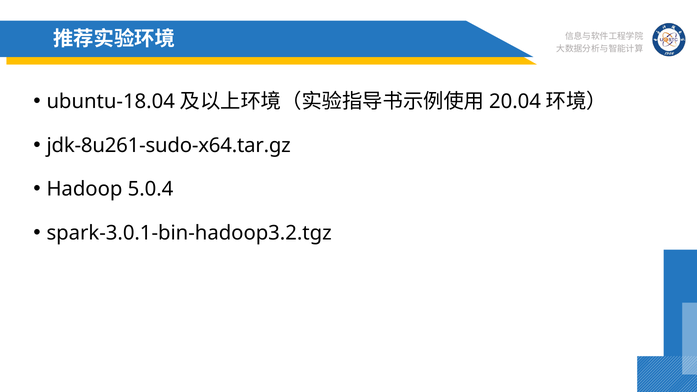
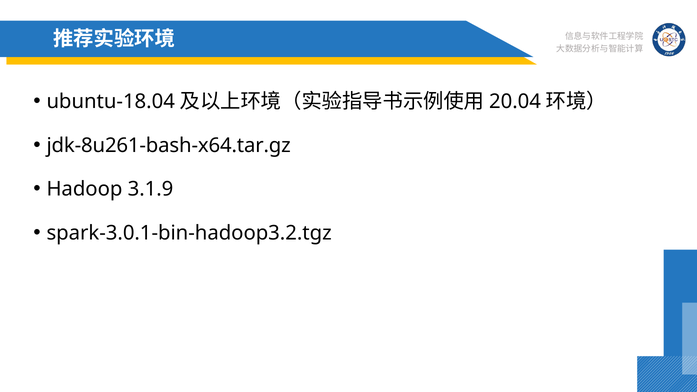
jdk-8u261-sudo-x64.tar.gz: jdk-8u261-sudo-x64.tar.gz -> jdk-8u261-bash-x64.tar.gz (169, 145)
5.0.4: 5.0.4 -> 3.1.9 (150, 189)
